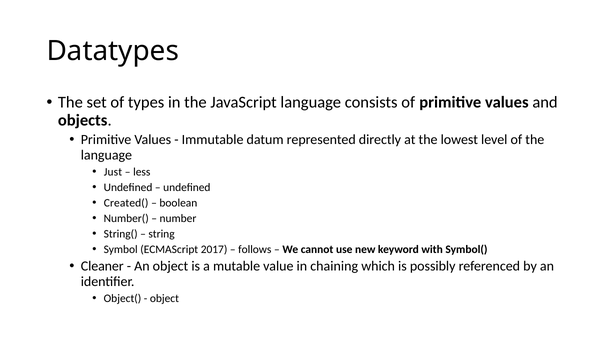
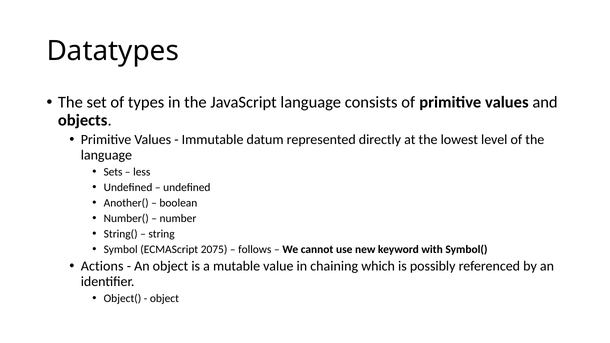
Just: Just -> Sets (113, 172)
Created(: Created( -> Another( (126, 203)
2017: 2017 -> 2075 (214, 250)
Cleaner: Cleaner -> Actions (102, 266)
